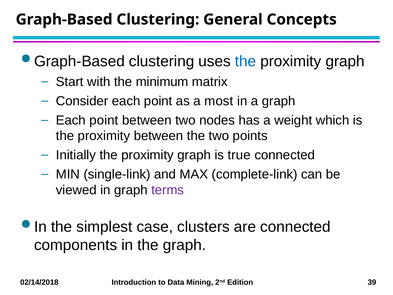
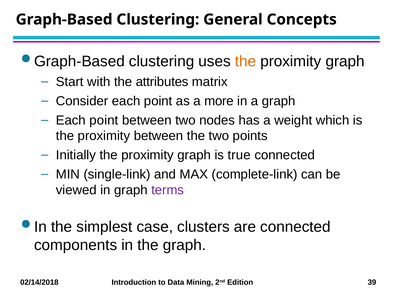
the colour: blue -> orange (246, 61)
minimum: minimum -> attributes (162, 82)
most: most -> more (219, 101)
